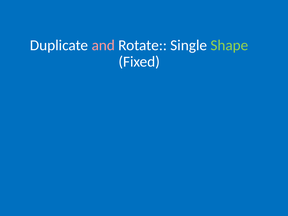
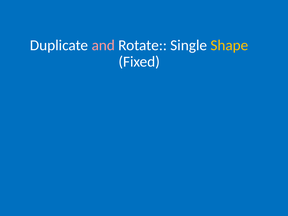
Shape colour: light green -> yellow (229, 45)
